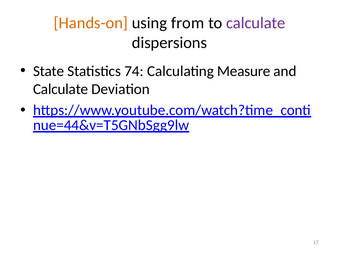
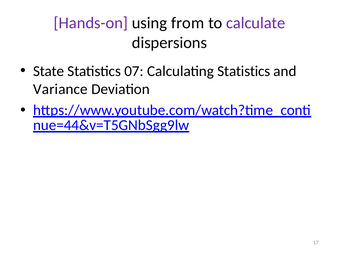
Hands-on colour: orange -> purple (91, 23)
74: 74 -> 07 (134, 71)
Calculating Measure: Measure -> Statistics (244, 71)
Calculate: Calculate -> Variance (60, 89)
